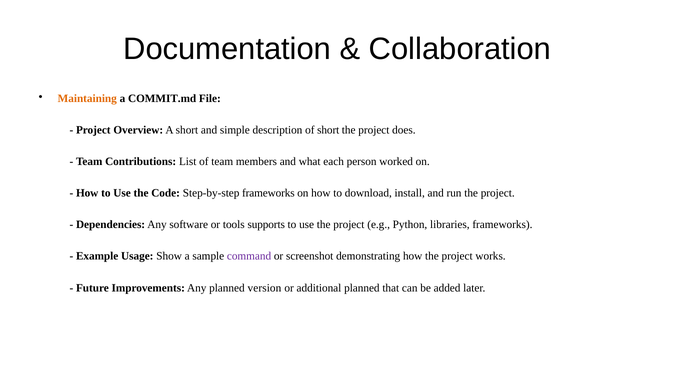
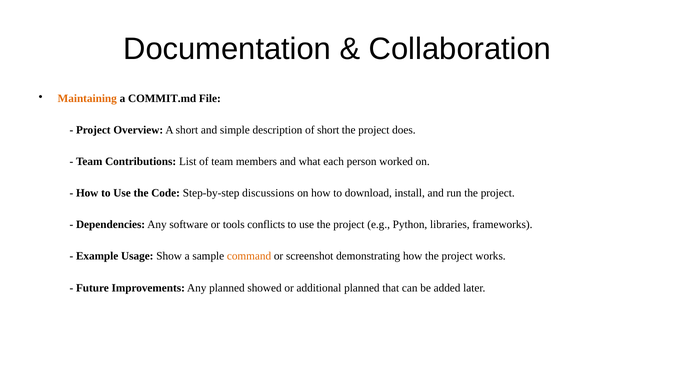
Step-by-step frameworks: frameworks -> discussions (268, 193)
supports: supports -> conflicts (266, 225)
command colour: purple -> orange (249, 256)
version: version -> showed (265, 288)
